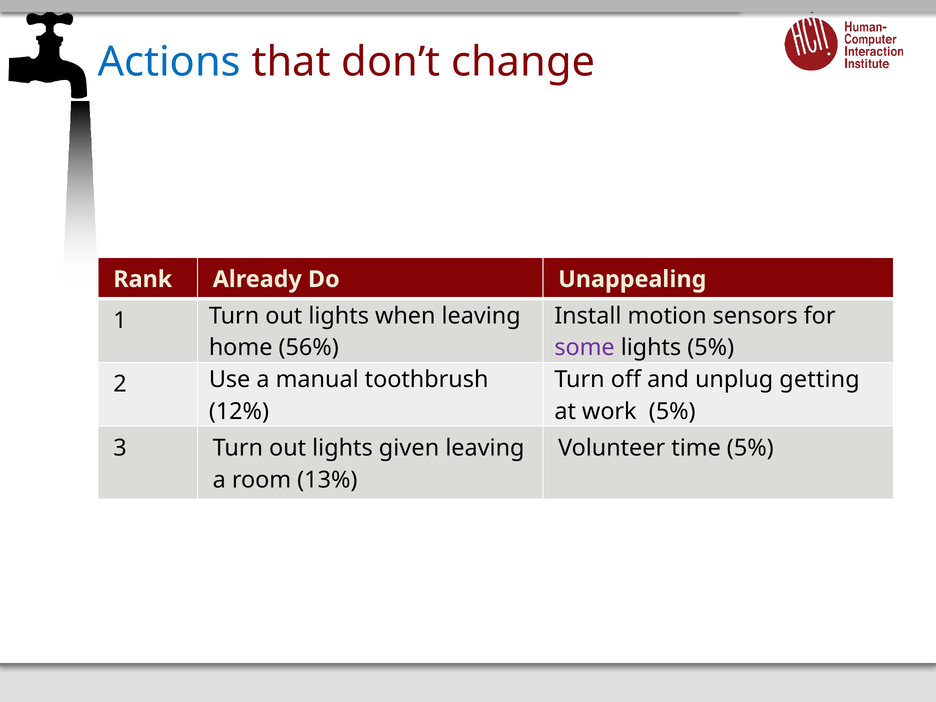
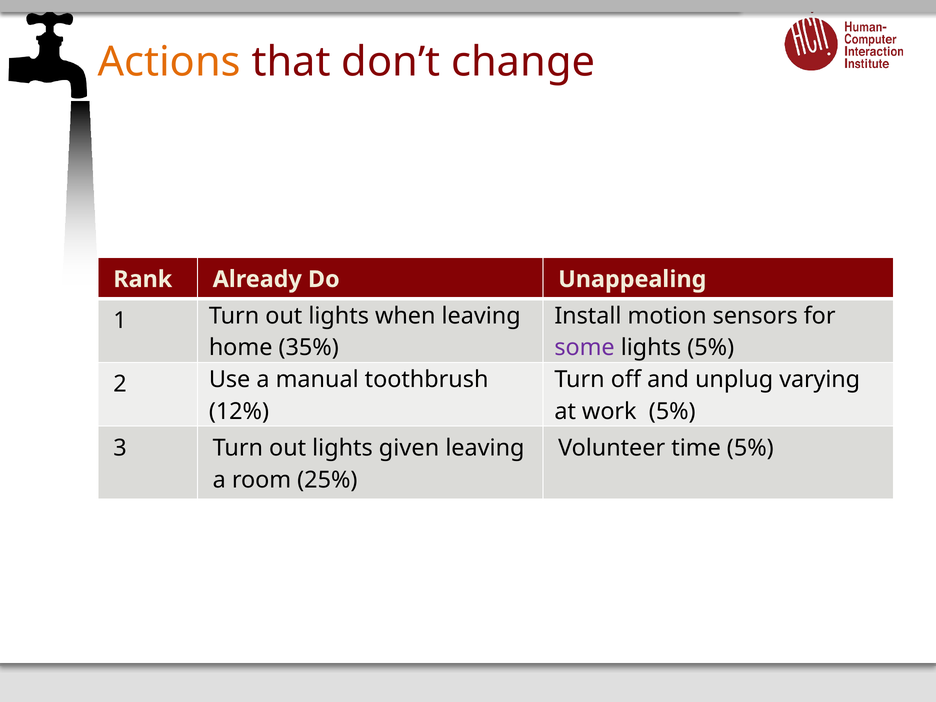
Actions colour: blue -> orange (169, 62)
56%: 56% -> 35% (309, 348)
getting: getting -> varying (820, 380)
13%: 13% -> 25% (327, 480)
